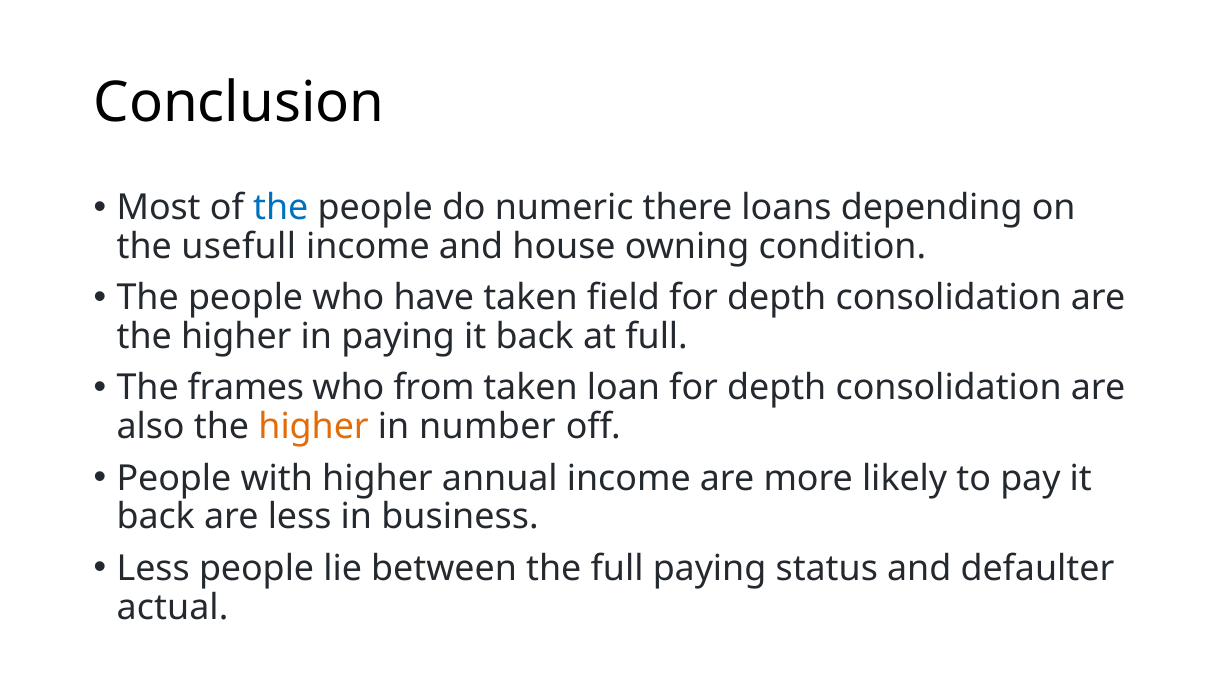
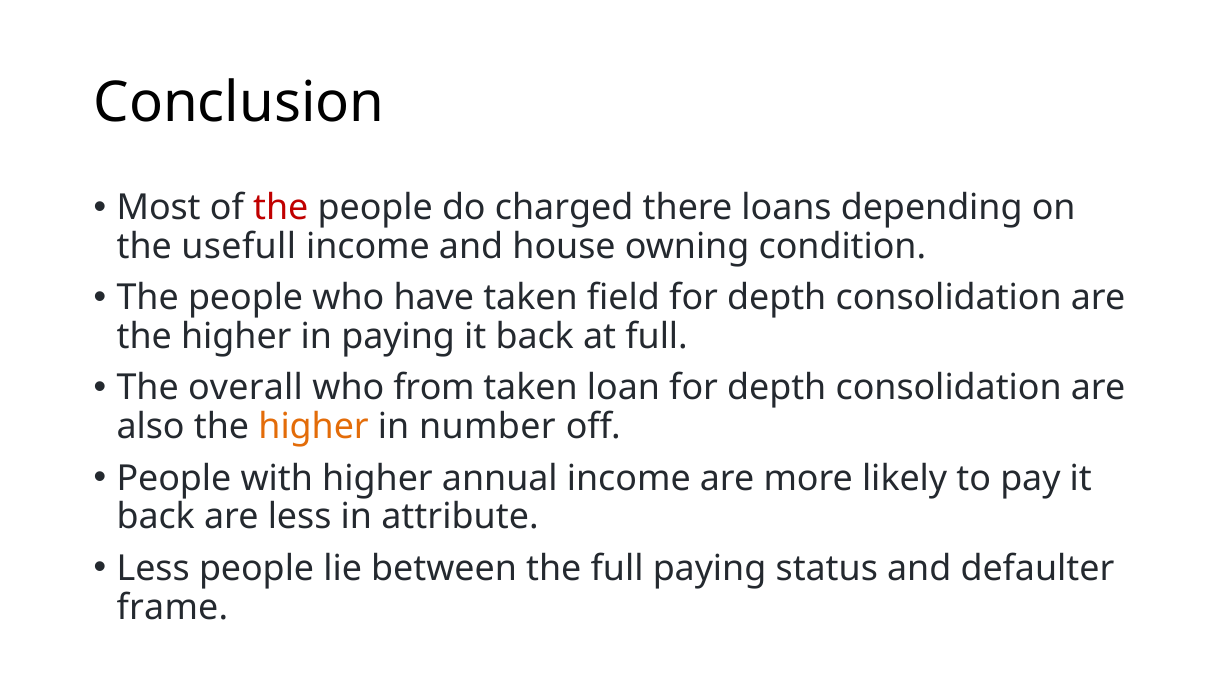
the colour: blue -> red (281, 208)
numeric: numeric -> charged (564, 208)
frames: frames -> overall (245, 388)
business: business -> attribute (460, 517)
actual: actual -> frame (172, 607)
